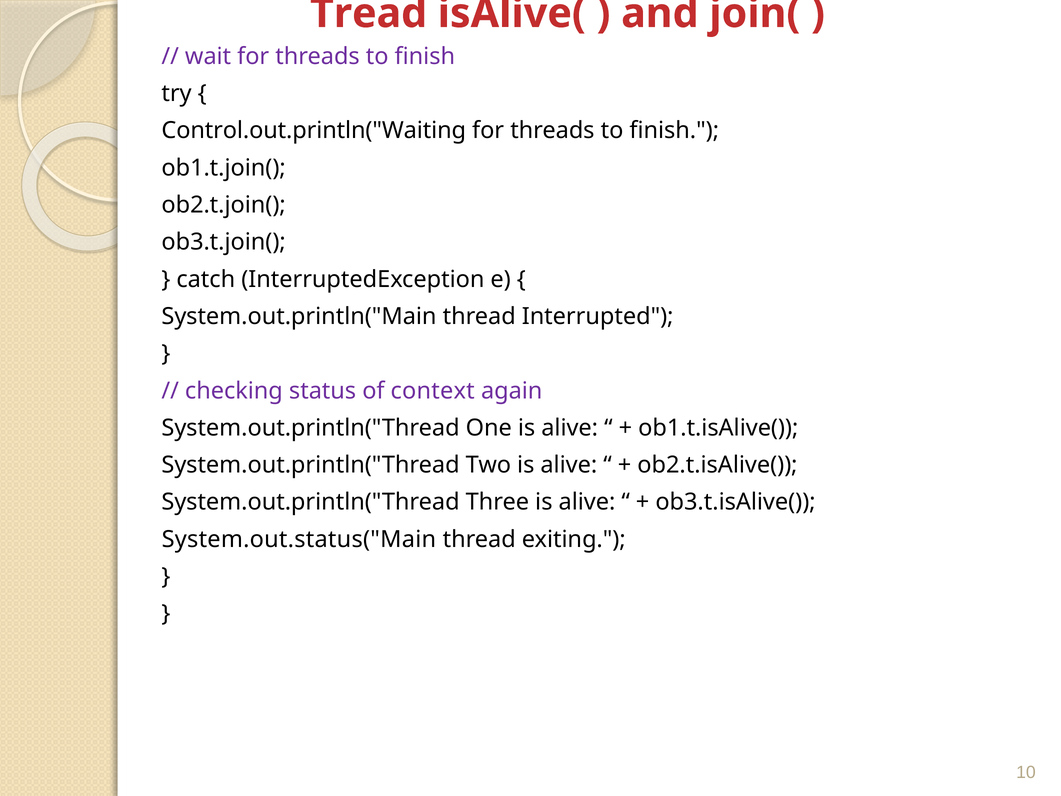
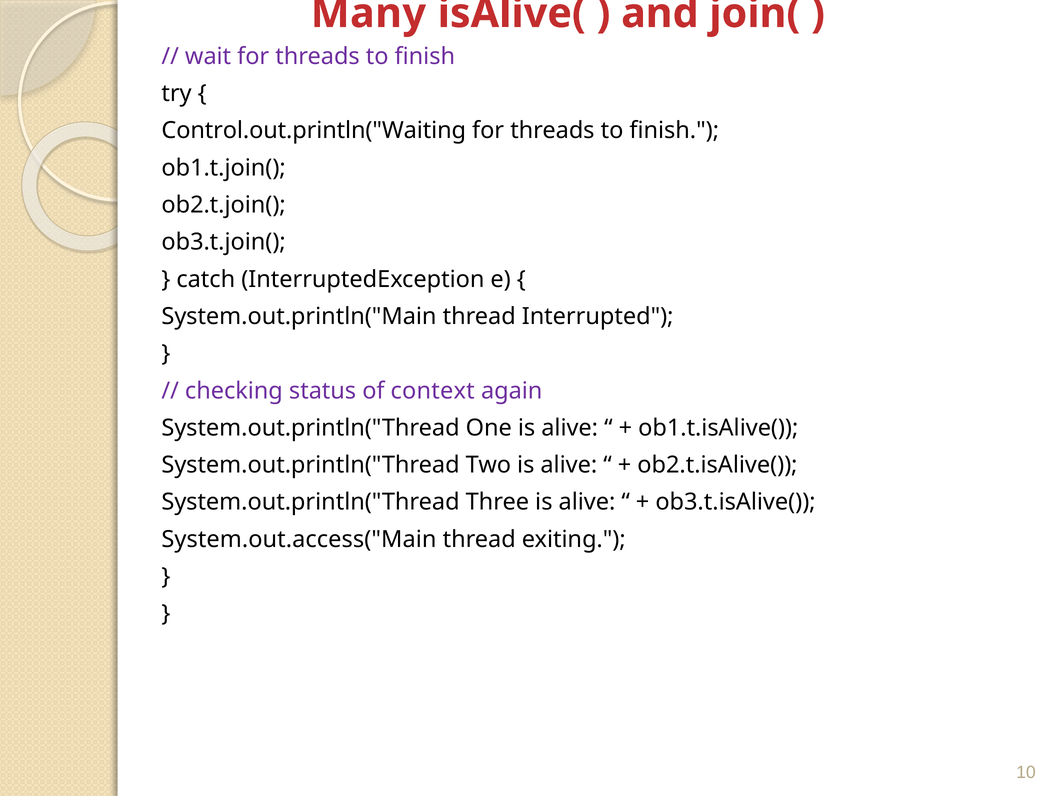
Tread: Tread -> Many (368, 13)
System.out.status("Main: System.out.status("Main -> System.out.access("Main (299, 539)
